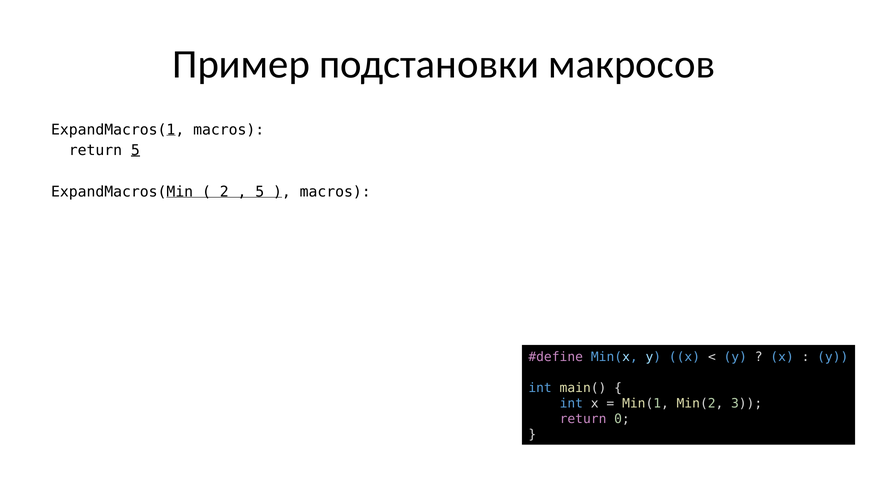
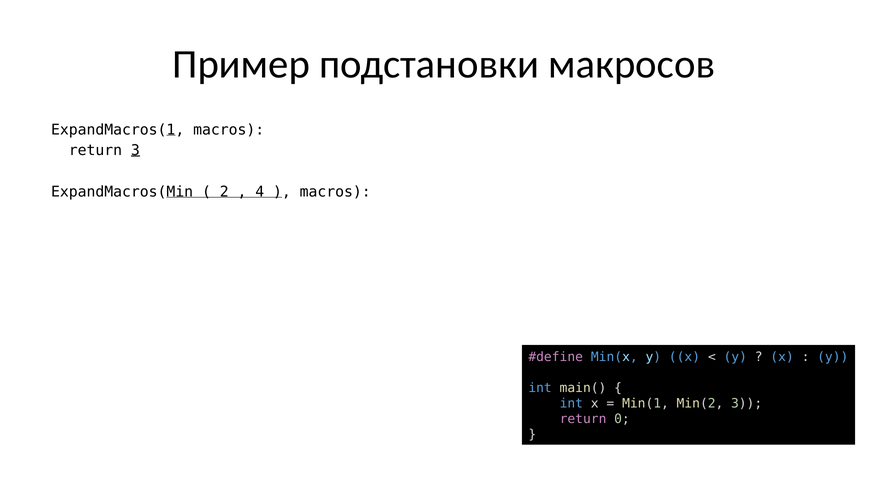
return 5: 5 -> 3 (135, 150)
5: 5 -> 4 (260, 192)
